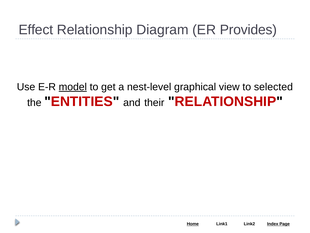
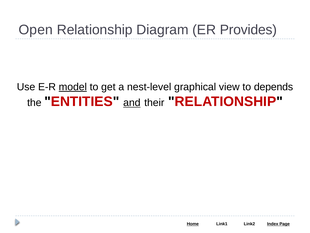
Effect: Effect -> Open (36, 30)
selected: selected -> depends (274, 87)
and underline: none -> present (132, 103)
